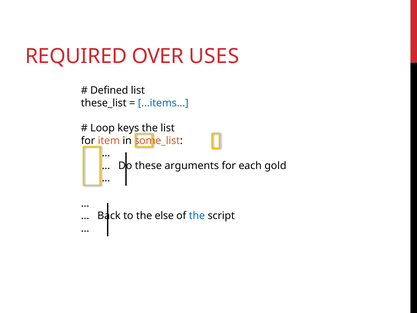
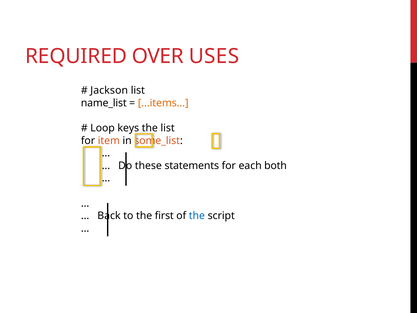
Defined: Defined -> Jackson (109, 90)
these_list: these_list -> name_list (104, 103)
...items colour: blue -> orange (163, 103)
arguments: arguments -> statements (192, 166)
gold: gold -> both (276, 166)
else: else -> first (164, 216)
